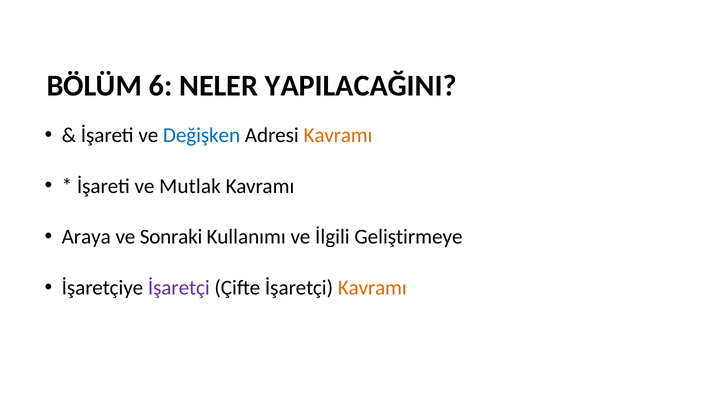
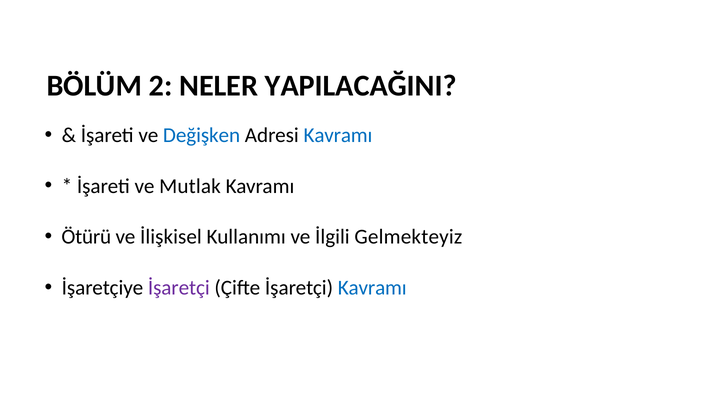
6: 6 -> 2 (161, 86)
Kavramı colour: orange -> blue (338, 135)
Araya: Araya -> Ötürü (86, 237)
Sonraki: Sonraki -> İlişkisel (171, 237)
Geliştirmeye: Geliştirmeye -> Gelmekteyiz (408, 237)
Kavramı colour: orange -> blue (372, 288)
